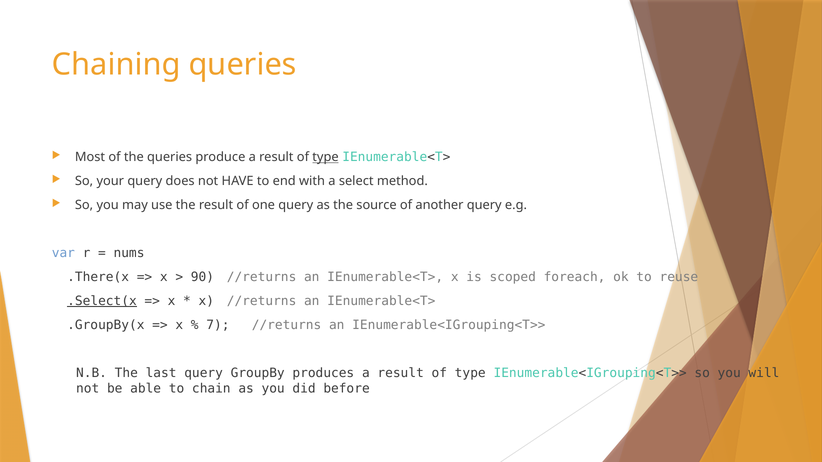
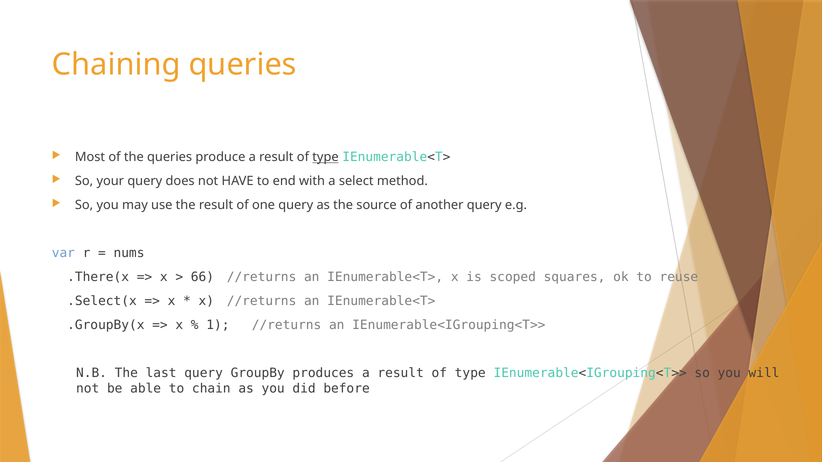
90: 90 -> 66 (202, 277)
foreach: foreach -> squares (575, 277)
.Select(x underline: present -> none (102, 301)
7: 7 -> 1 (218, 325)
